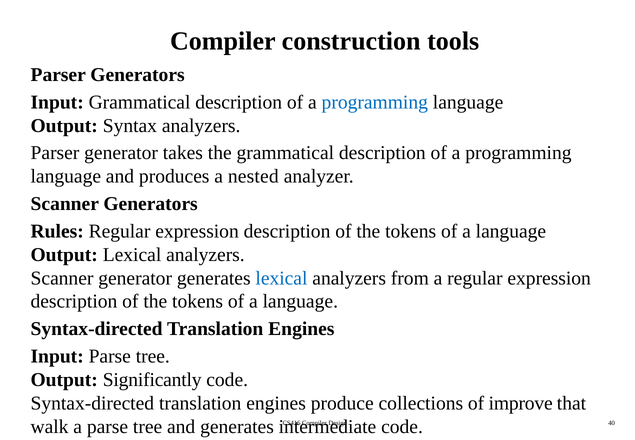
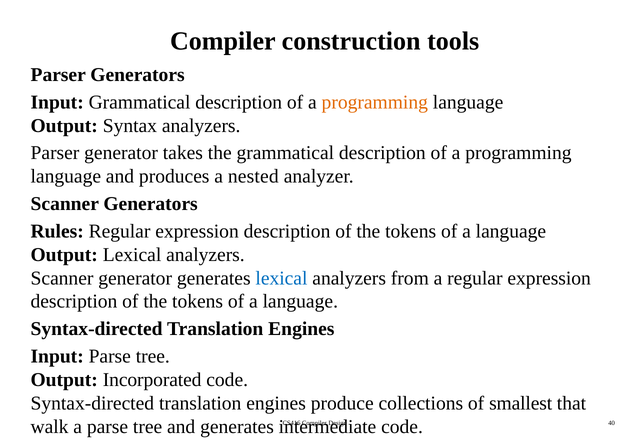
programming colour: blue -> orange (375, 102)
Significantly: Significantly -> Incorporated (152, 379)
improve: improve -> smallest (521, 403)
